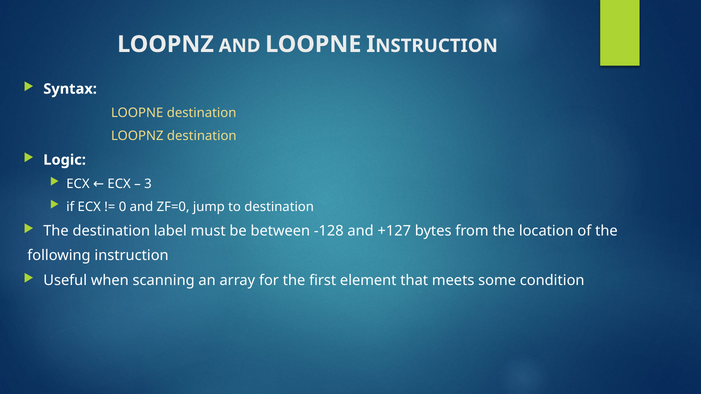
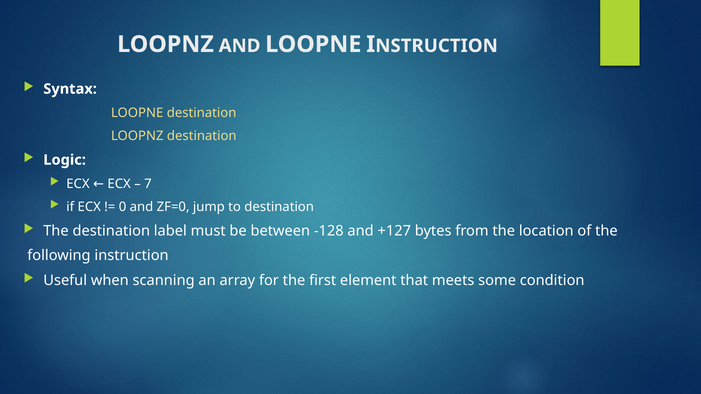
3: 3 -> 7 (148, 184)
